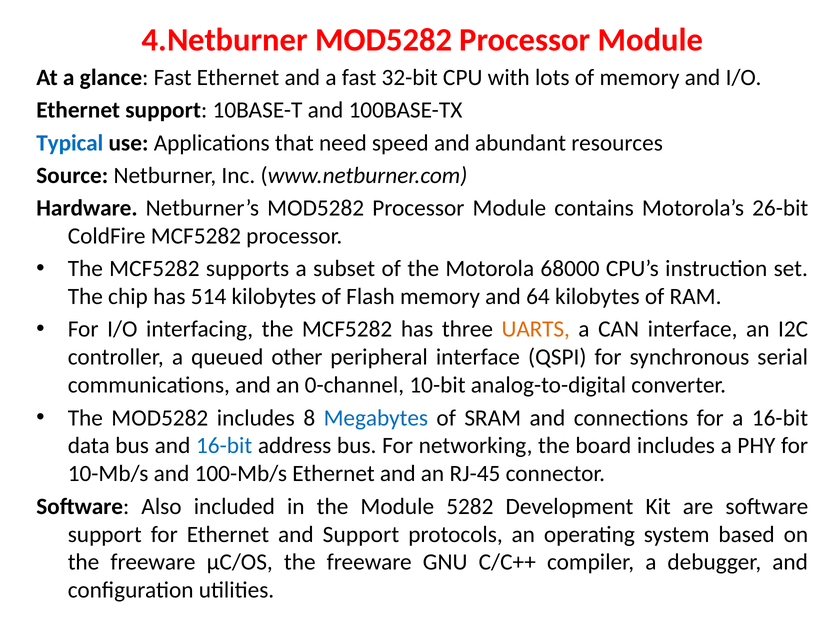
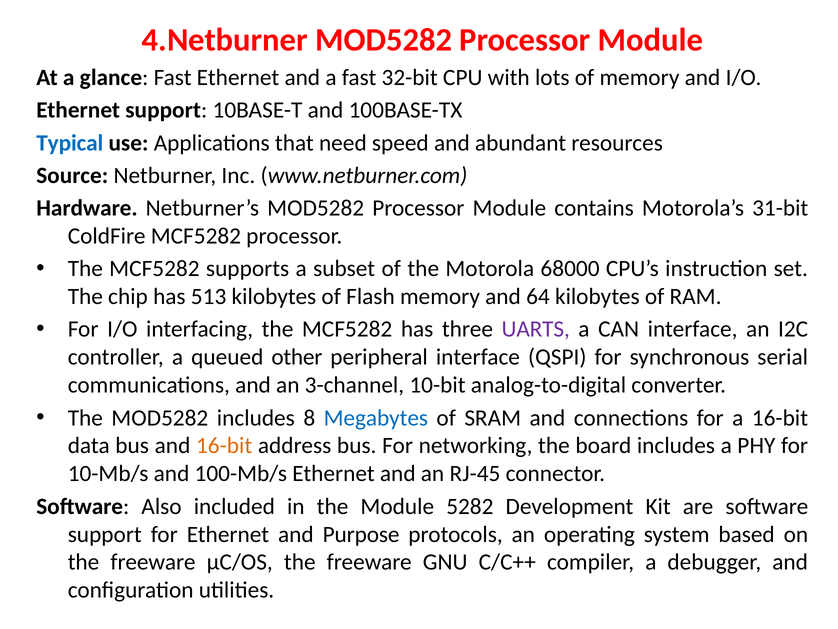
26-bit: 26-bit -> 31-bit (780, 208)
514: 514 -> 513 (209, 296)
UARTS colour: orange -> purple (536, 329)
0-channel: 0-channel -> 3-channel (354, 385)
16-bit colour: blue -> orange (224, 445)
and Support: Support -> Purpose (361, 534)
